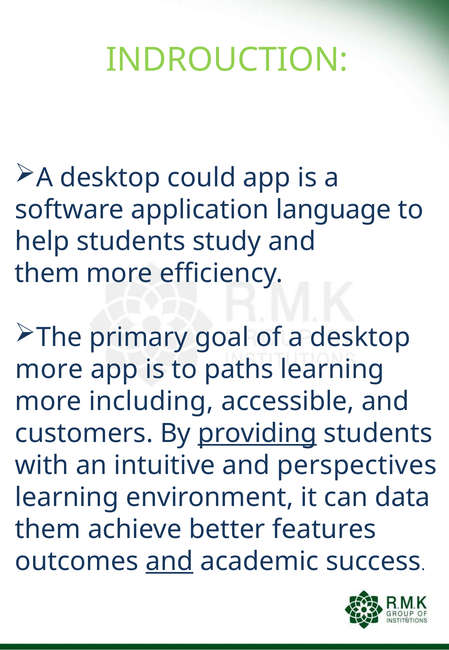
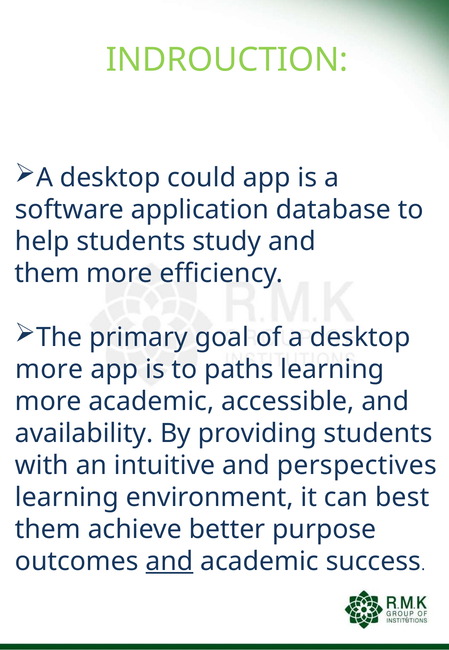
language: language -> database (333, 209)
more including: including -> academic (151, 401)
customers: customers -> availability (84, 433)
providing underline: present -> none (257, 433)
data: data -> best (402, 497)
features: features -> purpose (324, 529)
